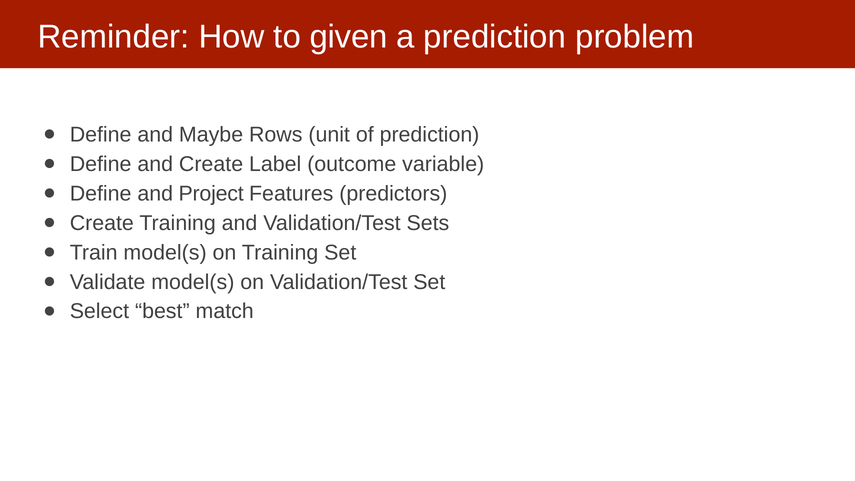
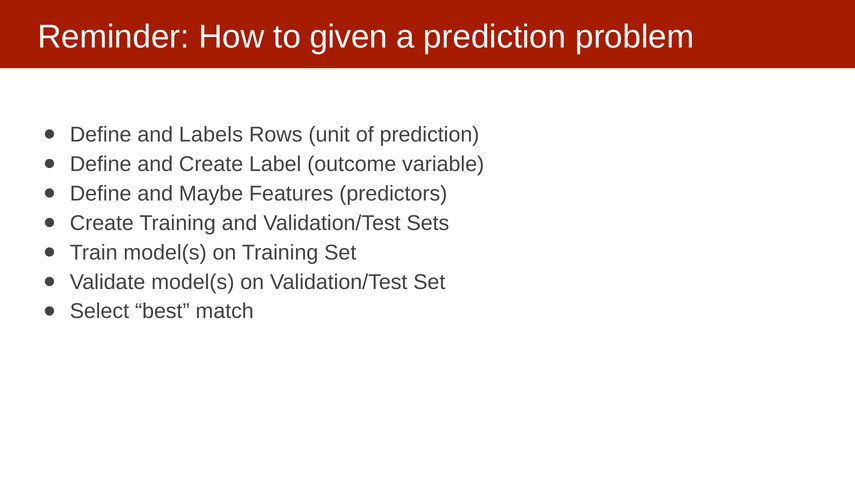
Maybe: Maybe -> Labels (211, 134)
Project: Project -> Maybe (211, 193)
